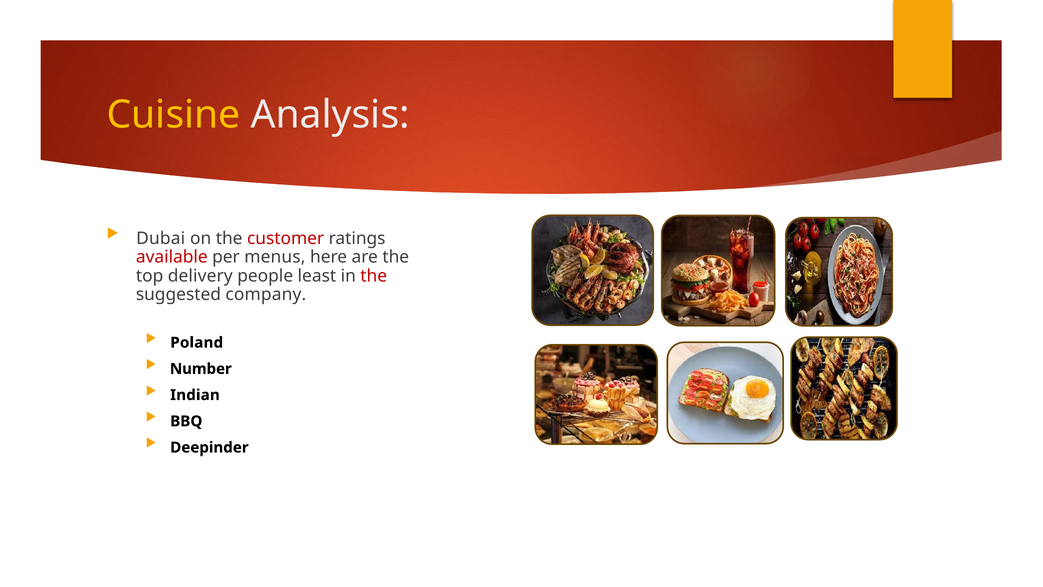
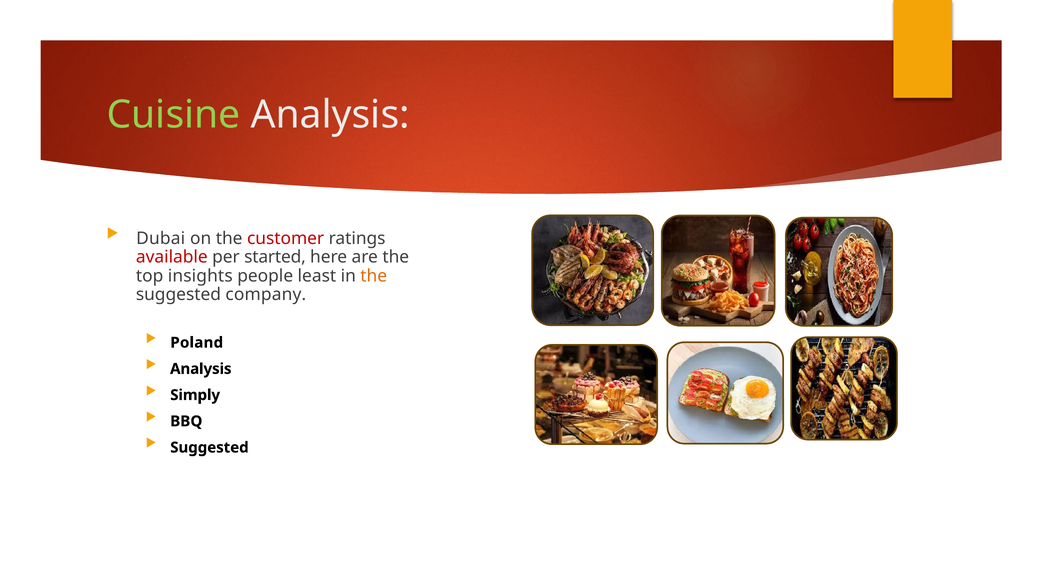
Cuisine colour: yellow -> light green (174, 115)
menus: menus -> started (275, 257)
delivery: delivery -> insights (200, 276)
the colour: red -> orange (374, 276)
Number: Number -> Analysis (201, 369)
Indian: Indian -> Simply (195, 395)
Deepinder: Deepinder -> Suggested (209, 447)
